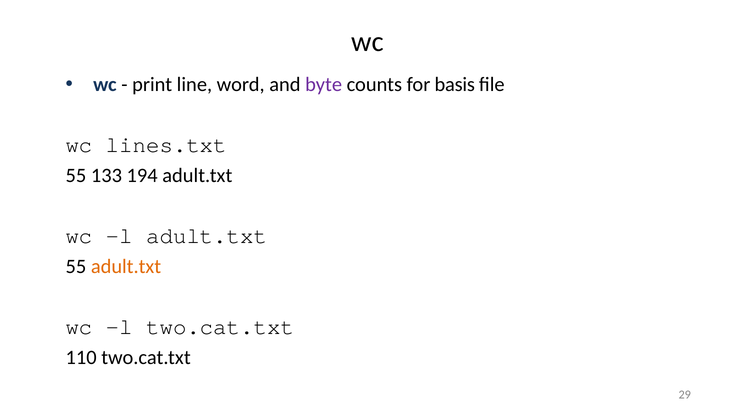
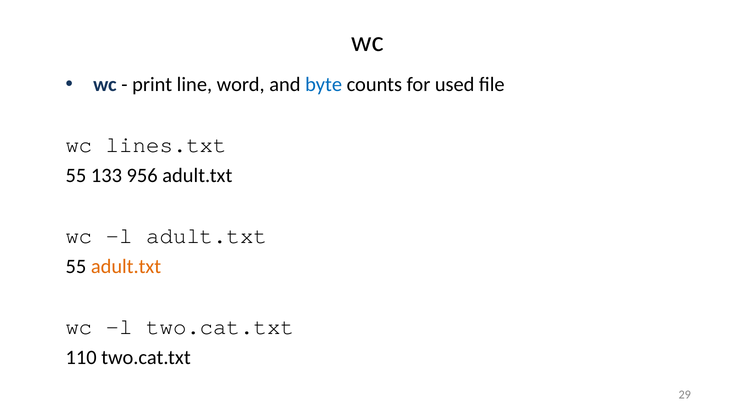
byte colour: purple -> blue (324, 85)
basis: basis -> used (455, 85)
194: 194 -> 956 (142, 176)
